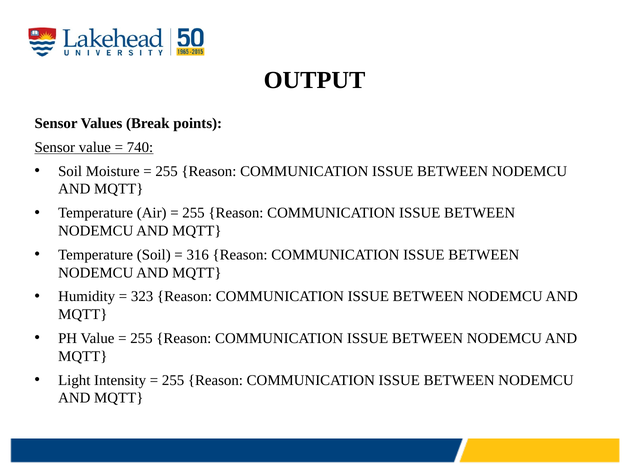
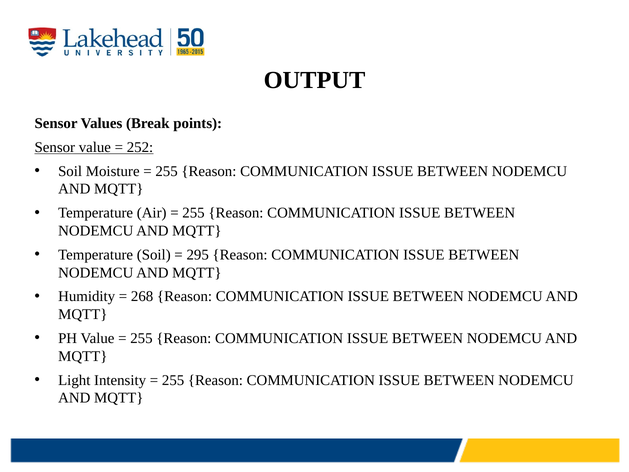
740: 740 -> 252 (140, 147)
316: 316 -> 295 (198, 255)
323: 323 -> 268 (142, 296)
